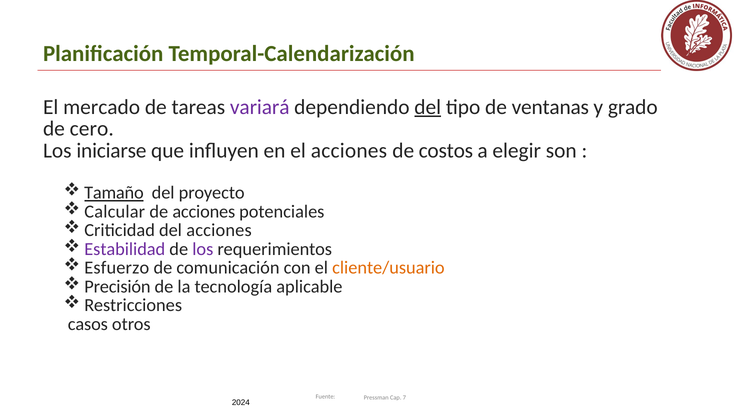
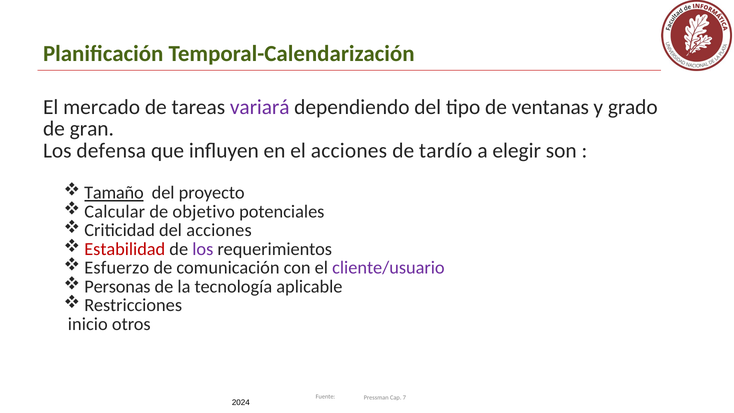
del underline: present -> none (428, 107)
cero: cero -> gran (92, 129)
iniciarse: iniciarse -> defensa (111, 151)
costos: costos -> tardío (446, 151)
de acciones: acciones -> objetivo (204, 211)
Estabilidad colour: purple -> red (125, 249)
cliente/usuario colour: orange -> purple (388, 268)
Precisión: Precisión -> Personas (117, 286)
casos: casos -> inicio (88, 324)
